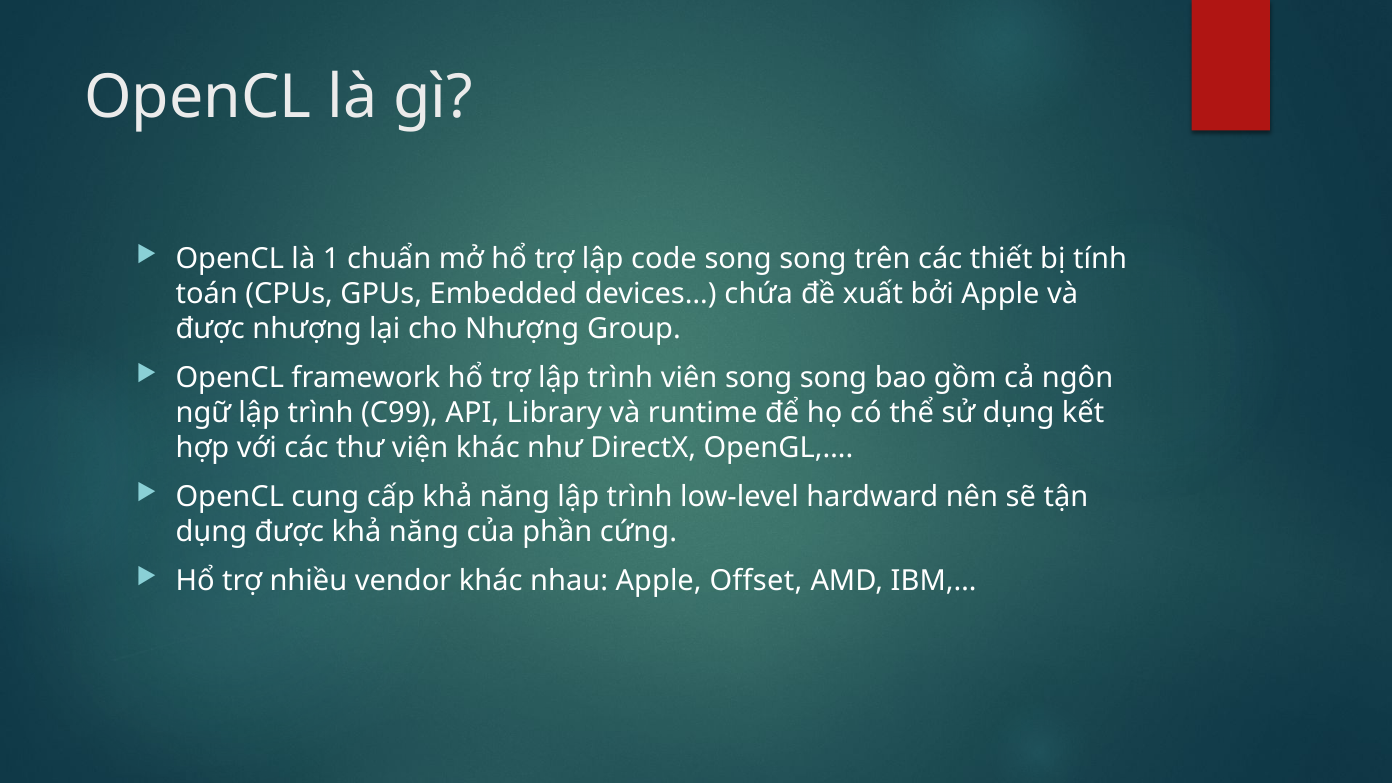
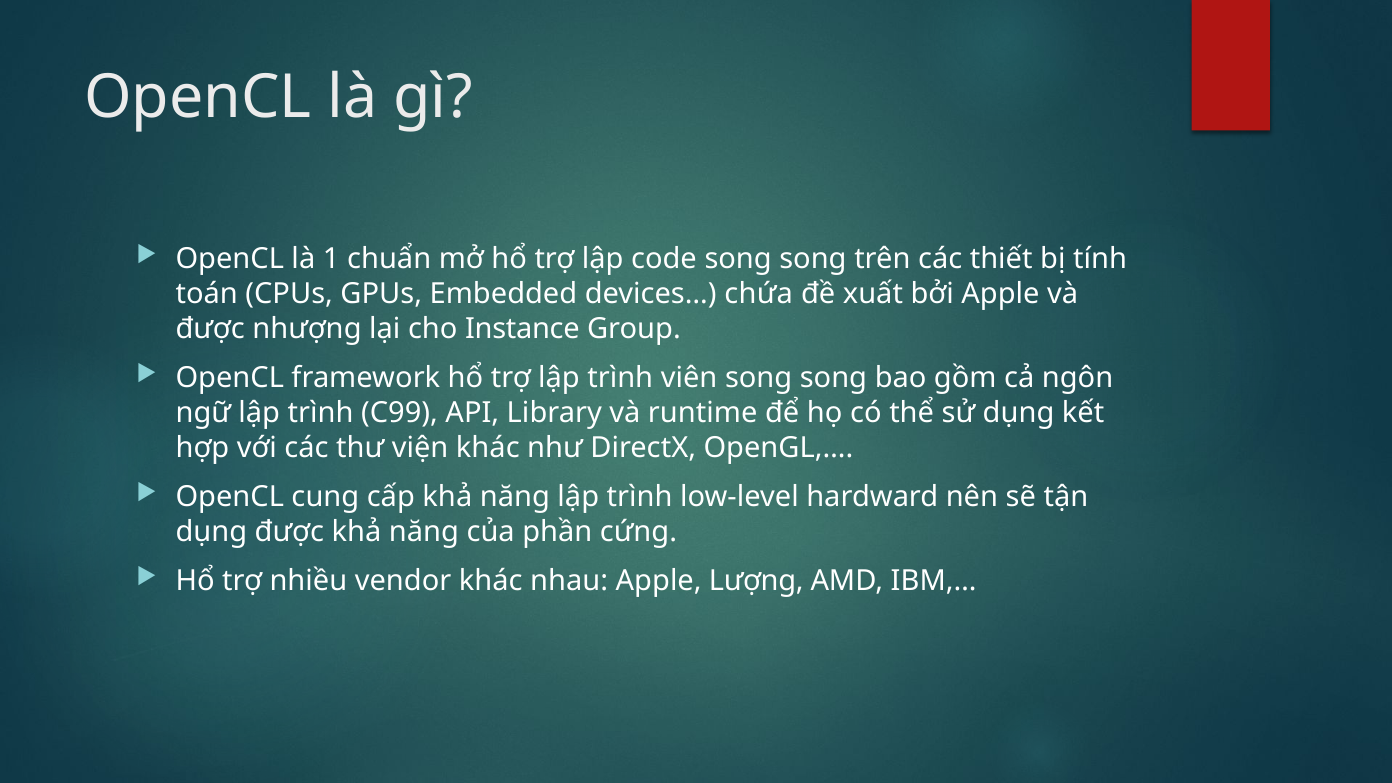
cho Nhượng: Nhượng -> Instance (522, 329)
Offset: Offset -> Lượng (756, 581)
